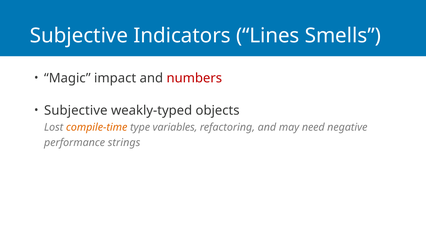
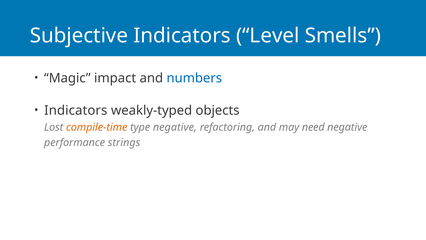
Lines: Lines -> Level (268, 36)
numbers colour: red -> blue (194, 78)
Subjective: Subjective -> Indicators (76, 110)
type variables: variables -> negative (175, 127)
